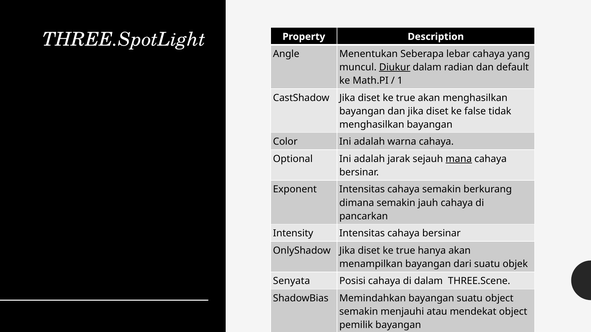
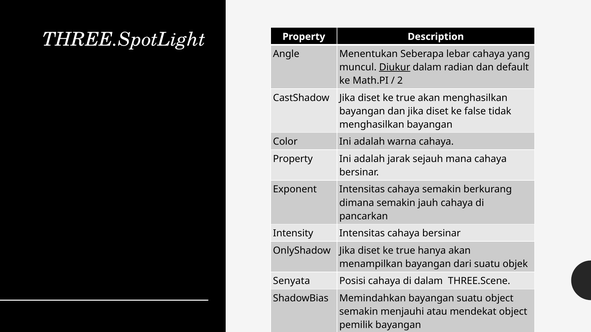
1: 1 -> 2 (400, 81)
Optional: Optional -> Property (293, 159)
mana underline: present -> none (459, 159)
